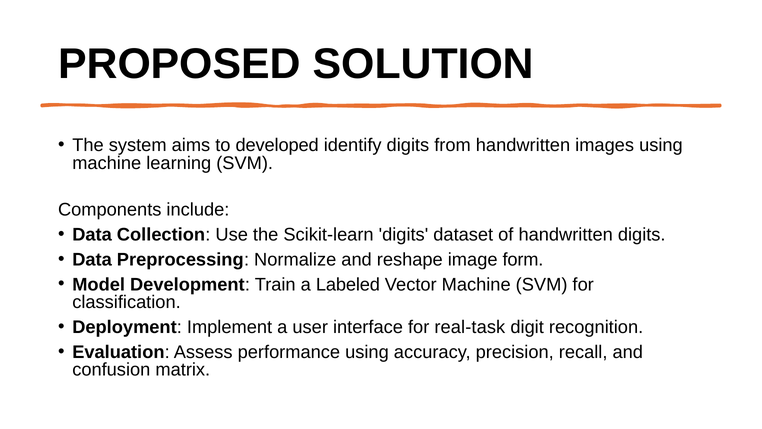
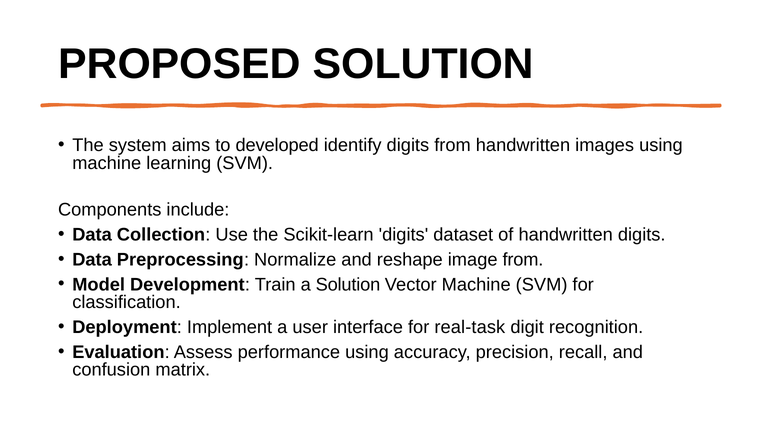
image form: form -> from (523, 259)
a Labeled: Labeled -> Solution (348, 284)
